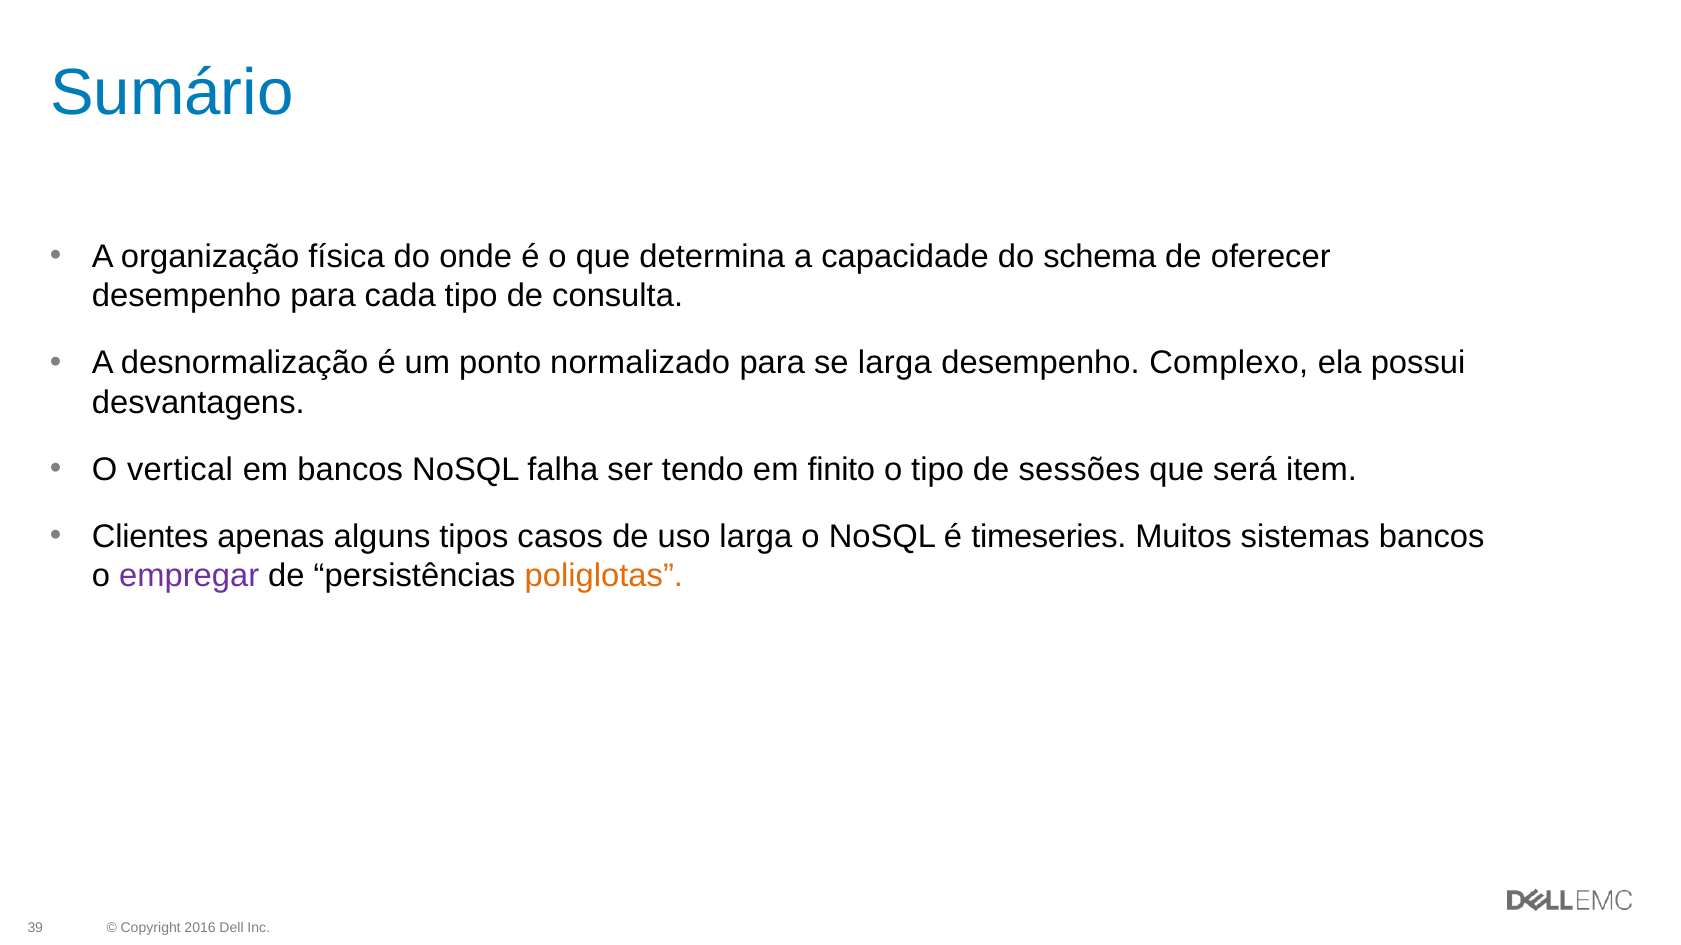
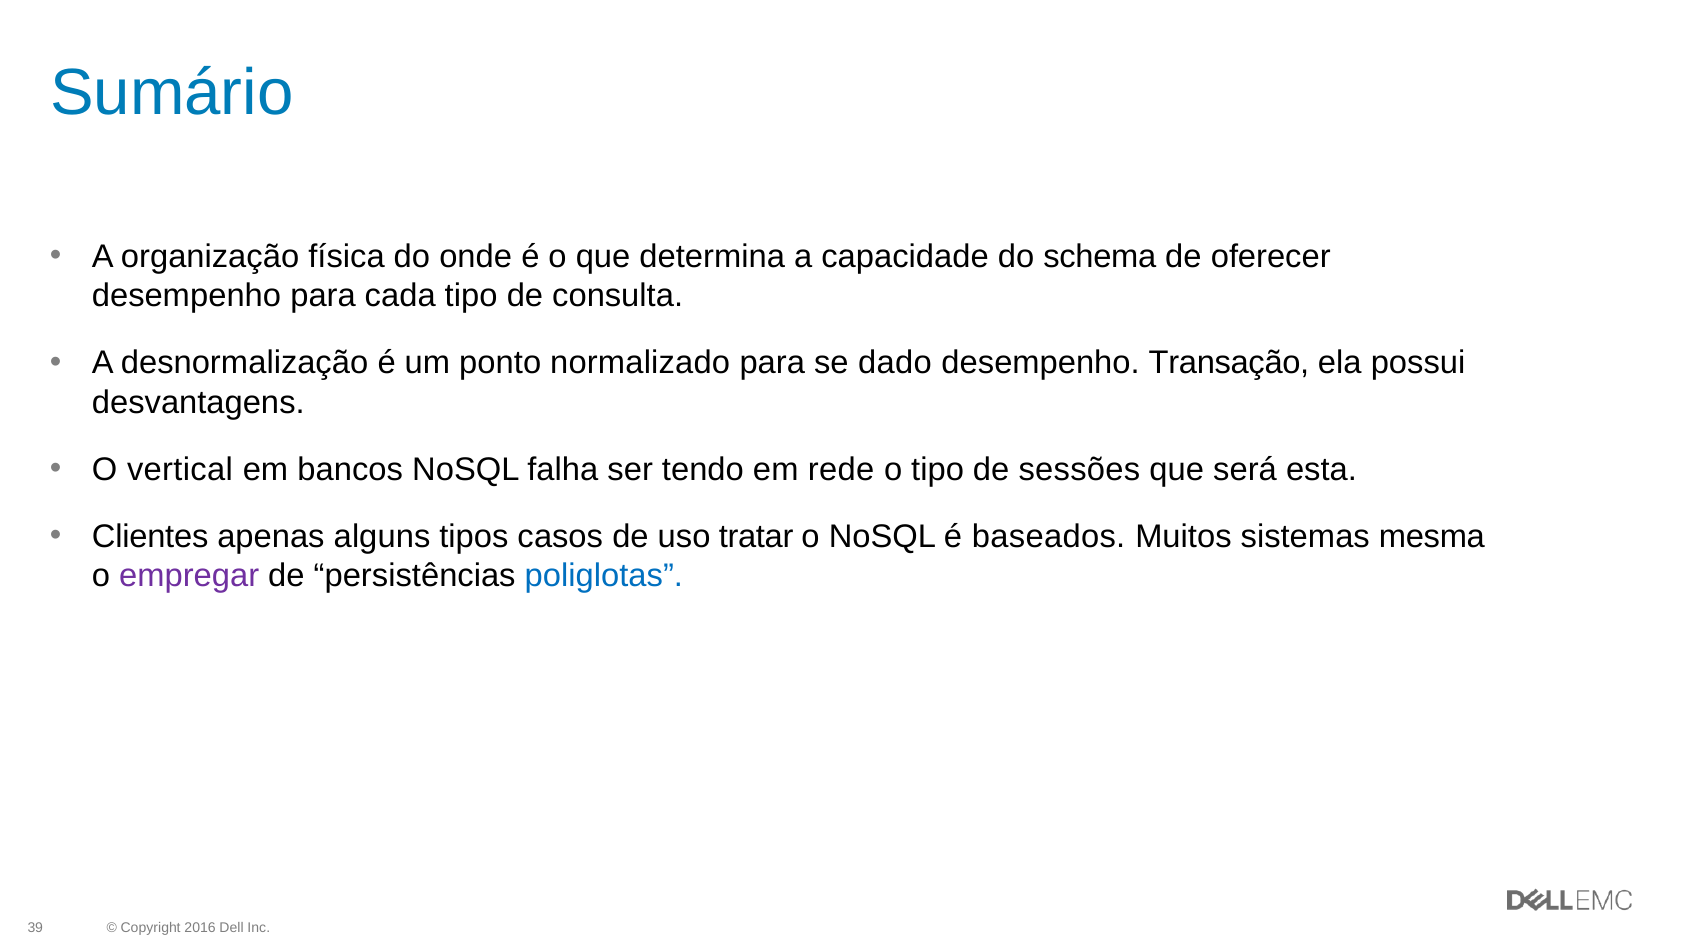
se larga: larga -> dado (895, 363)
Complexo: Complexo -> Transação (1229, 363)
finito: finito -> rede (841, 470)
item: item -> esta (1321, 470)
uso larga: larga -> tratar (756, 537)
timeseries: timeseries -> baseados (1049, 537)
sistemas bancos: bancos -> mesma (1432, 537)
poliglotas colour: orange -> blue (604, 576)
